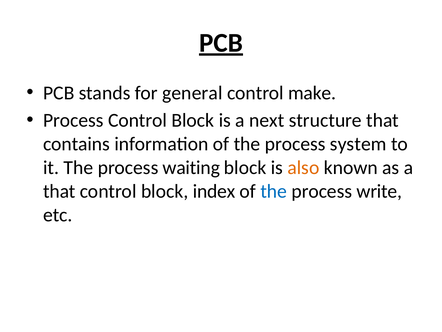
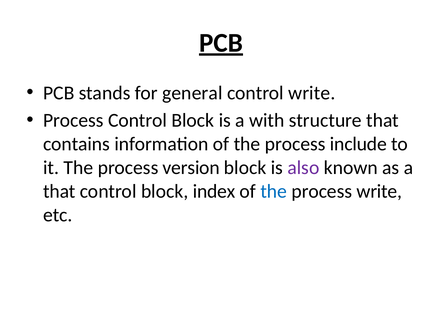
control make: make -> write (312, 93)
next: next -> with (267, 120)
system: system -> include (358, 144)
waiting: waiting -> version (191, 167)
also colour: orange -> purple (303, 167)
